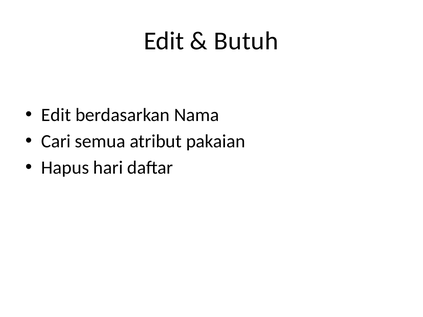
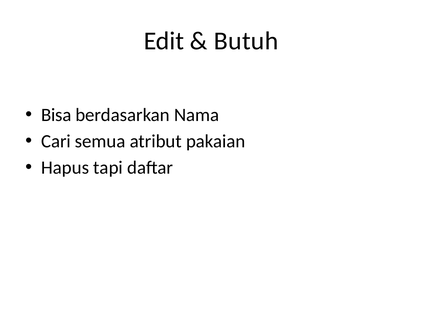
Edit: Edit -> Bisa (56, 115)
hari: hari -> tapi (108, 168)
